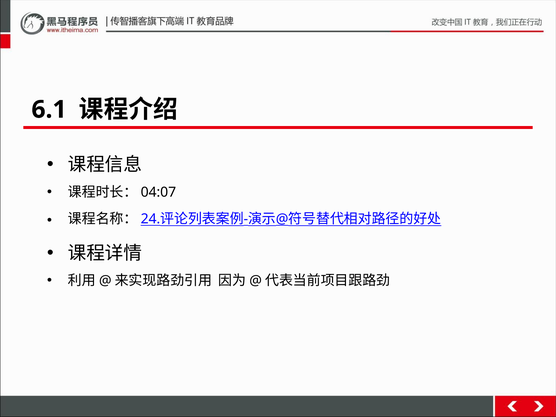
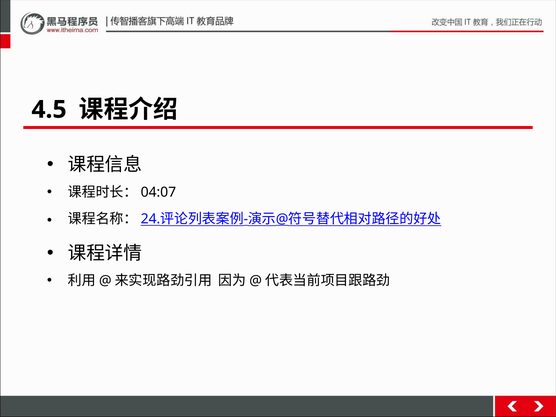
6.1: 6.1 -> 4.5 (49, 110)
